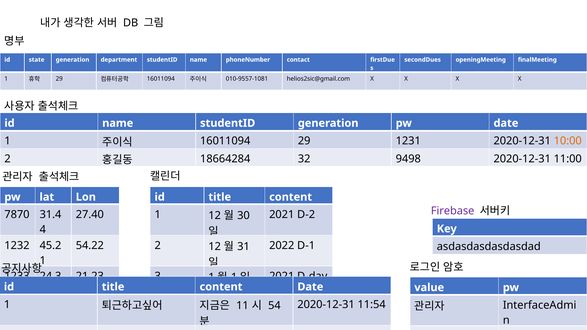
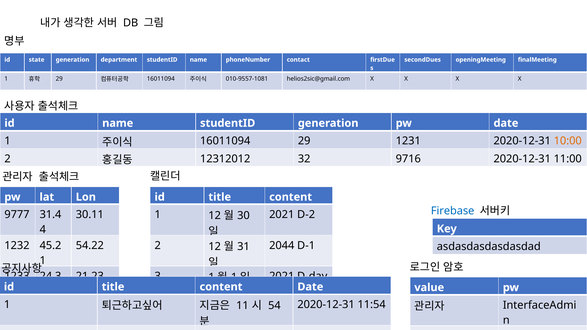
18664284: 18664284 -> 12312012 (225, 159)
9498: 9498 -> 9716 (408, 159)
Firebase colour: purple -> blue (453, 211)
7870: 7870 -> 9777 (17, 215)
27.40: 27.40 -> 30.11 (90, 215)
2022: 2022 -> 2044 (282, 246)
